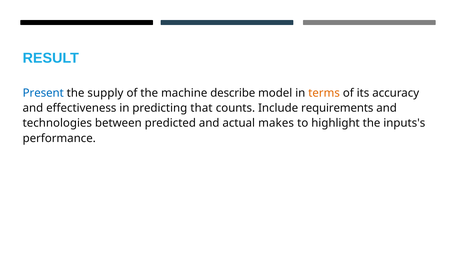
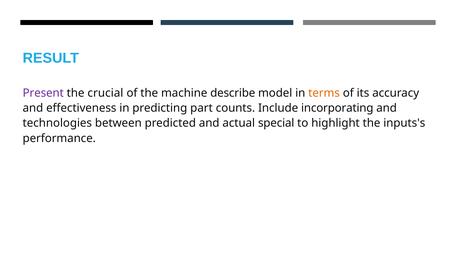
Present colour: blue -> purple (43, 93)
supply: supply -> crucial (105, 93)
that: that -> part (201, 108)
requirements: requirements -> incorporating (337, 108)
makes: makes -> special (276, 123)
